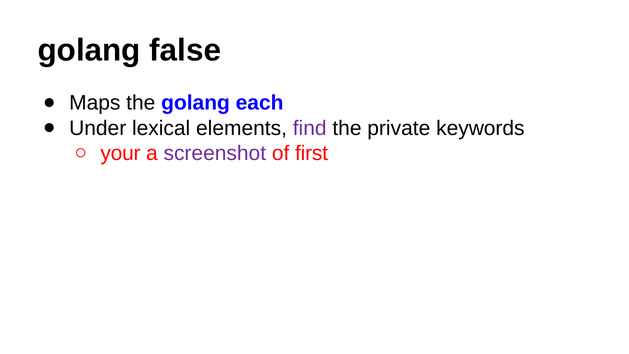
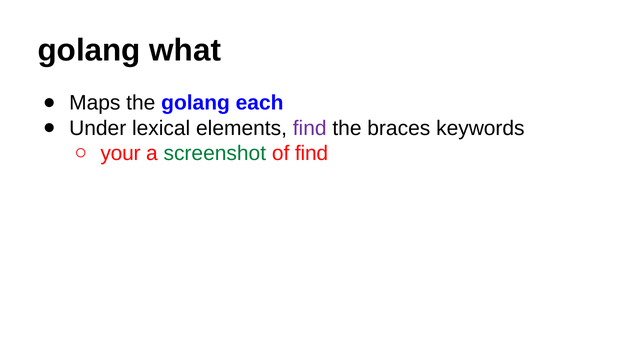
false: false -> what (185, 50)
private: private -> braces (399, 128)
screenshot colour: purple -> green (215, 153)
of first: first -> find (312, 153)
